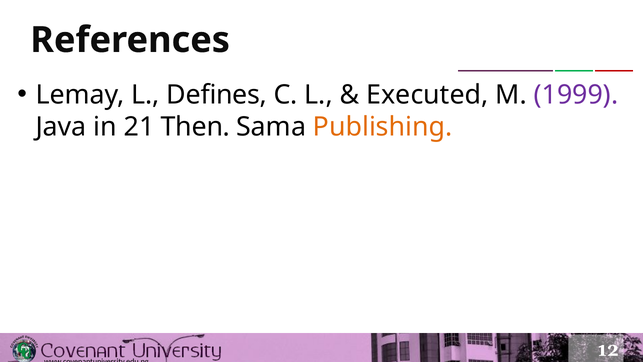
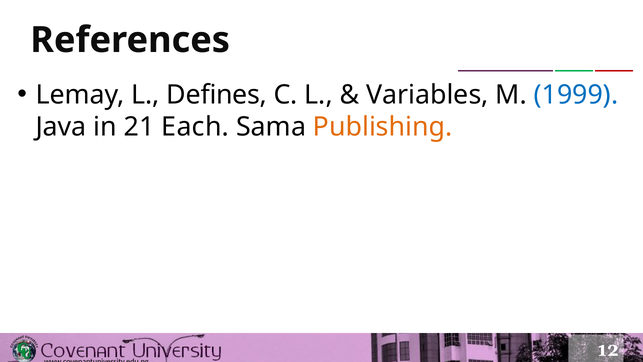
Executed: Executed -> Variables (427, 95)
1999 colour: purple -> blue (576, 95)
Then: Then -> Each (195, 127)
